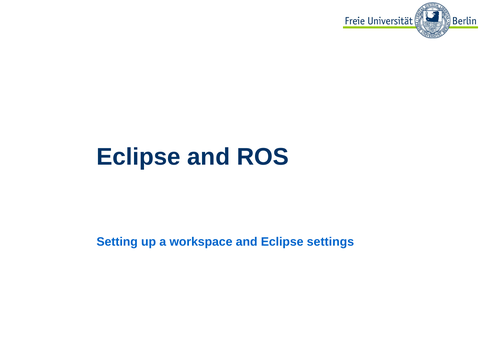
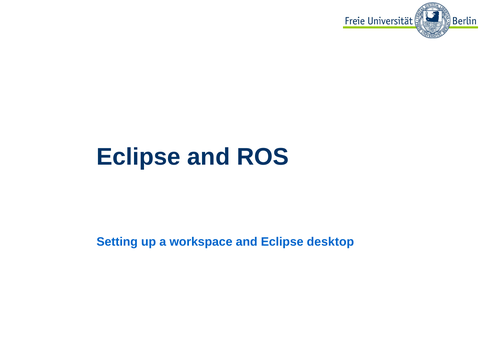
settings: settings -> desktop (330, 242)
